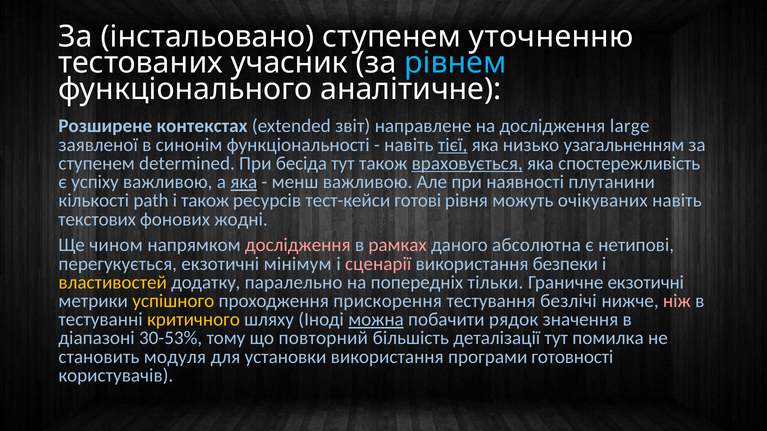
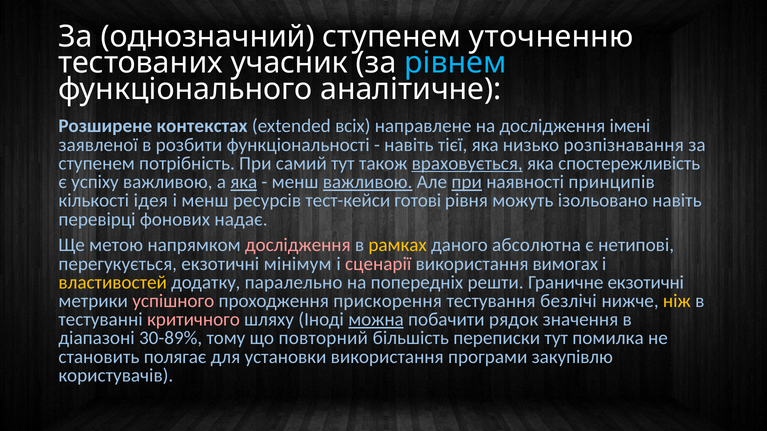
інстальовано: інстальовано -> однозначний (208, 37)
звіт: звіт -> всіх (353, 126)
large: large -> імені (630, 126)
синонім: синонім -> розбити (189, 145)
тієї underline: present -> none (453, 145)
узагальненням: узагальненням -> розпізнавання (624, 145)
determined: determined -> потрібність (187, 164)
бесіда: бесіда -> самий (301, 164)
важливою underline: none -> present (368, 182)
при underline: none -> present (467, 182)
плутанини: плутанини -> принципів (612, 182)
path: path -> ідея (151, 201)
і також: також -> менш (205, 201)
очікуваних: очікуваних -> ізольовано (603, 201)
текстових: текстових -> перевірці (97, 219)
жодні: жодні -> надає (241, 219)
чином: чином -> метою (116, 245)
рамках colour: pink -> yellow (398, 245)
безпеки: безпеки -> вимогах (565, 264)
тільки: тільки -> решти (496, 283)
успішного colour: yellow -> pink (173, 301)
ніж colour: pink -> yellow (677, 301)
критичного colour: yellow -> pink (193, 320)
30-53%: 30-53% -> 30-89% (171, 338)
деталізації: деталізації -> переписки (497, 338)
модуля: модуля -> полягає (175, 357)
готовності: готовності -> закупівлю (572, 357)
